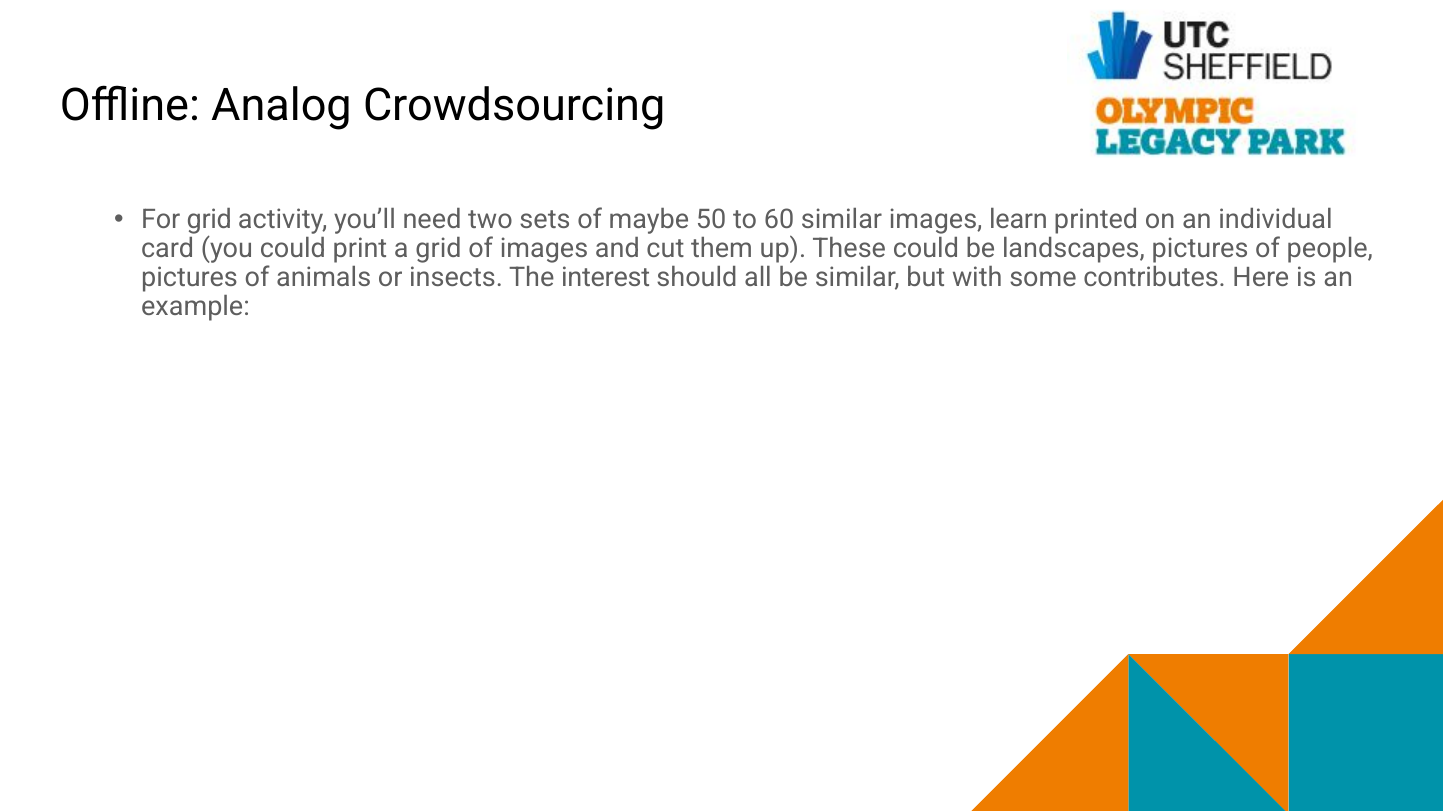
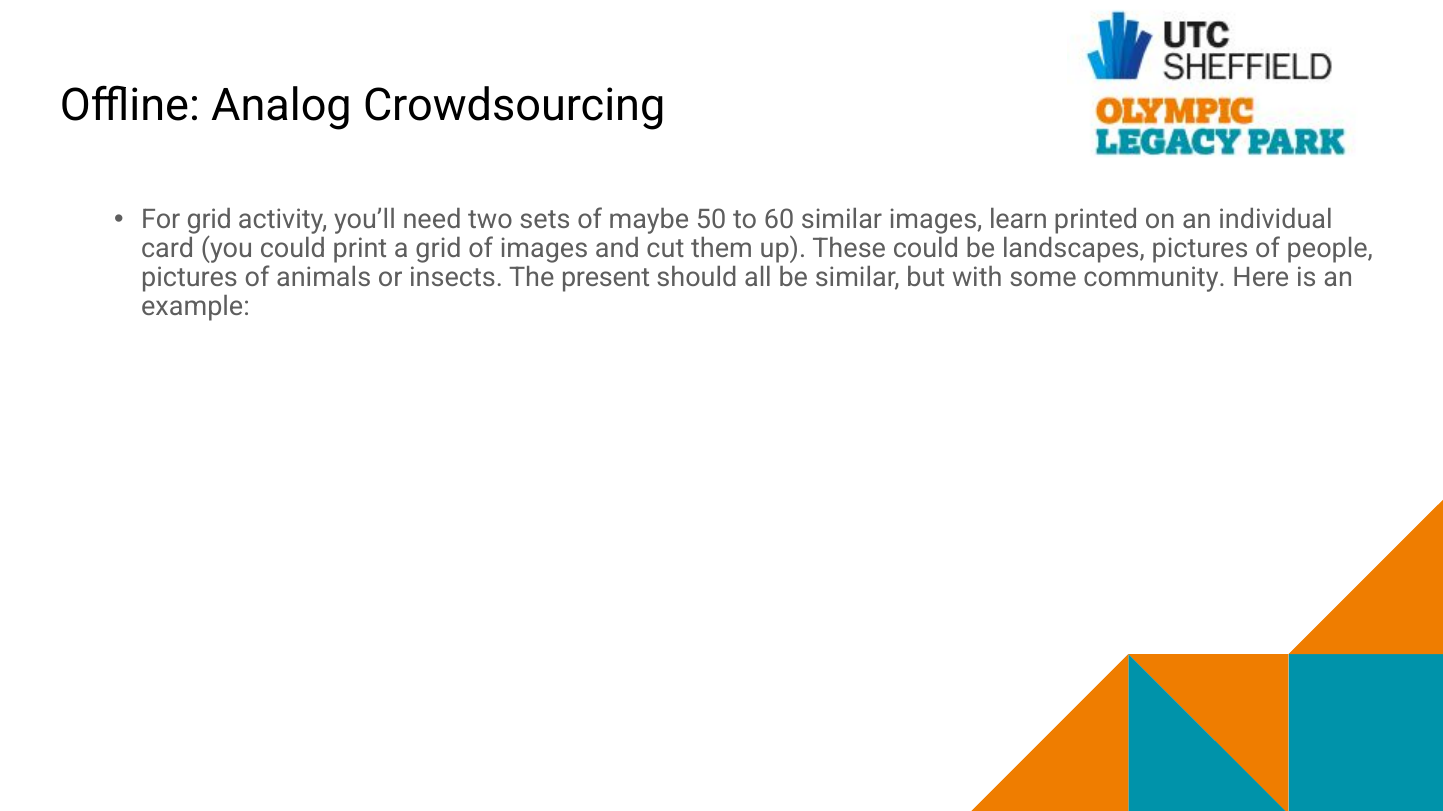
interest: interest -> present (606, 278)
contributes: contributes -> community (1155, 278)
